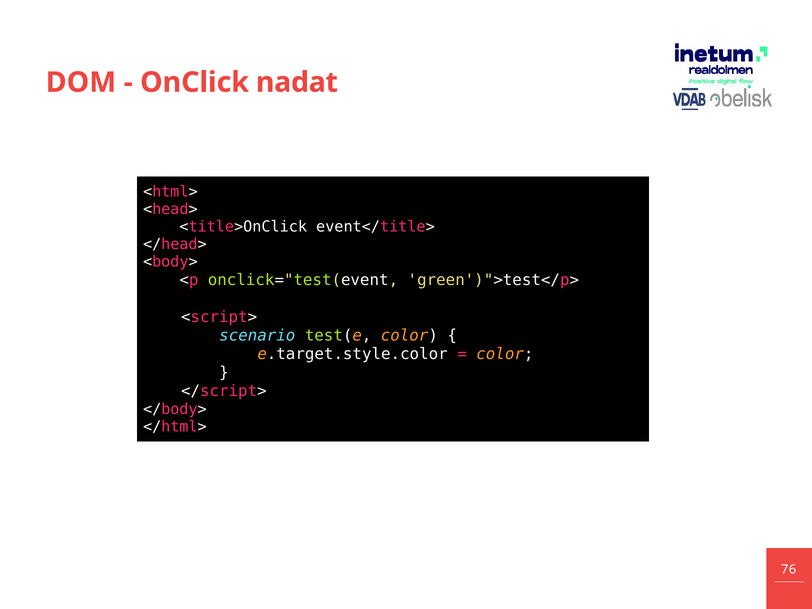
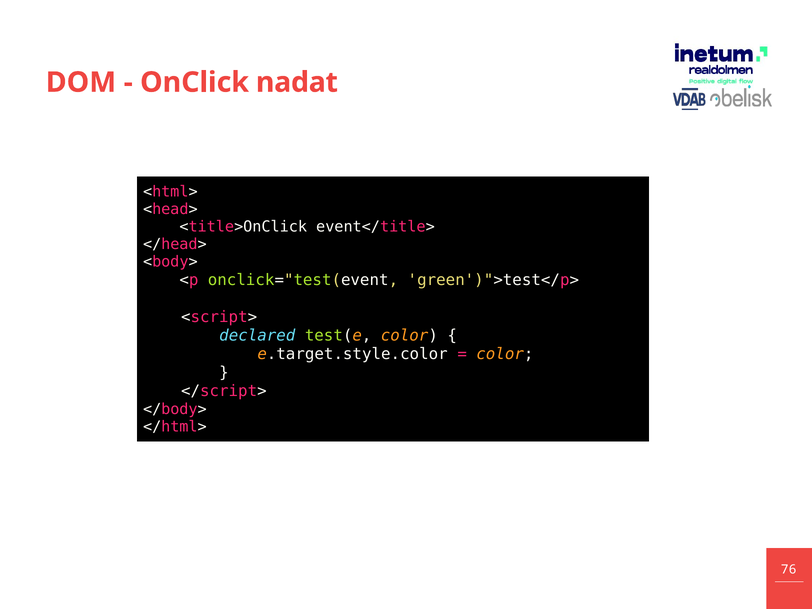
scenario: scenario -> declared (257, 336)
